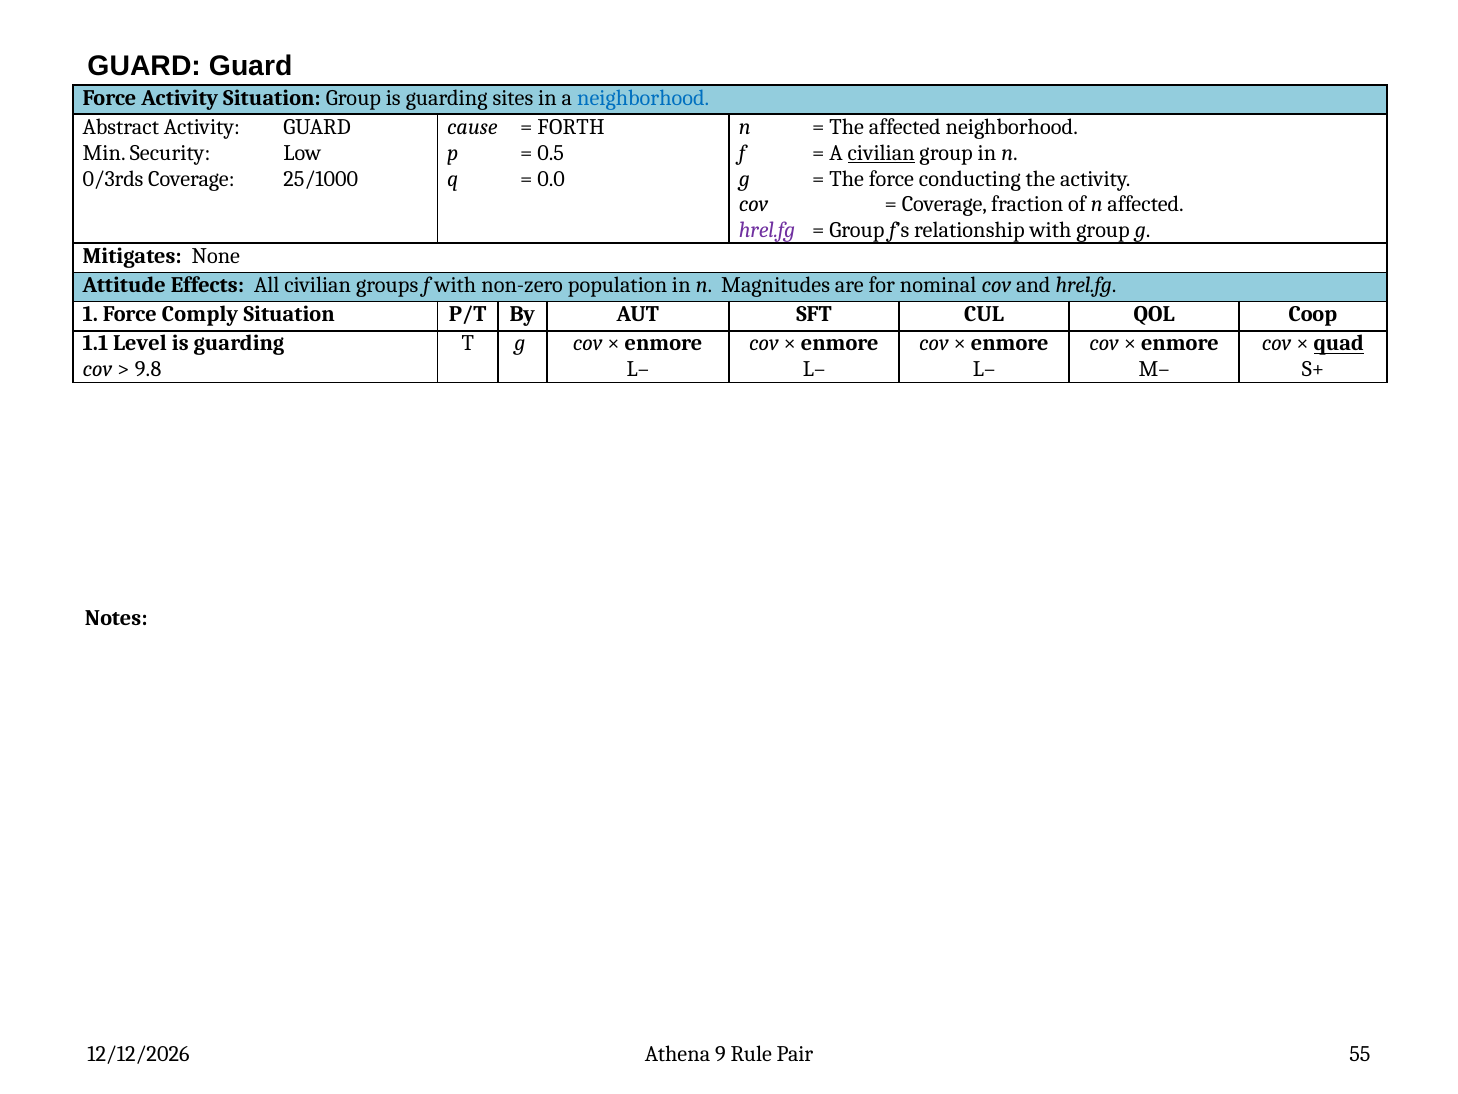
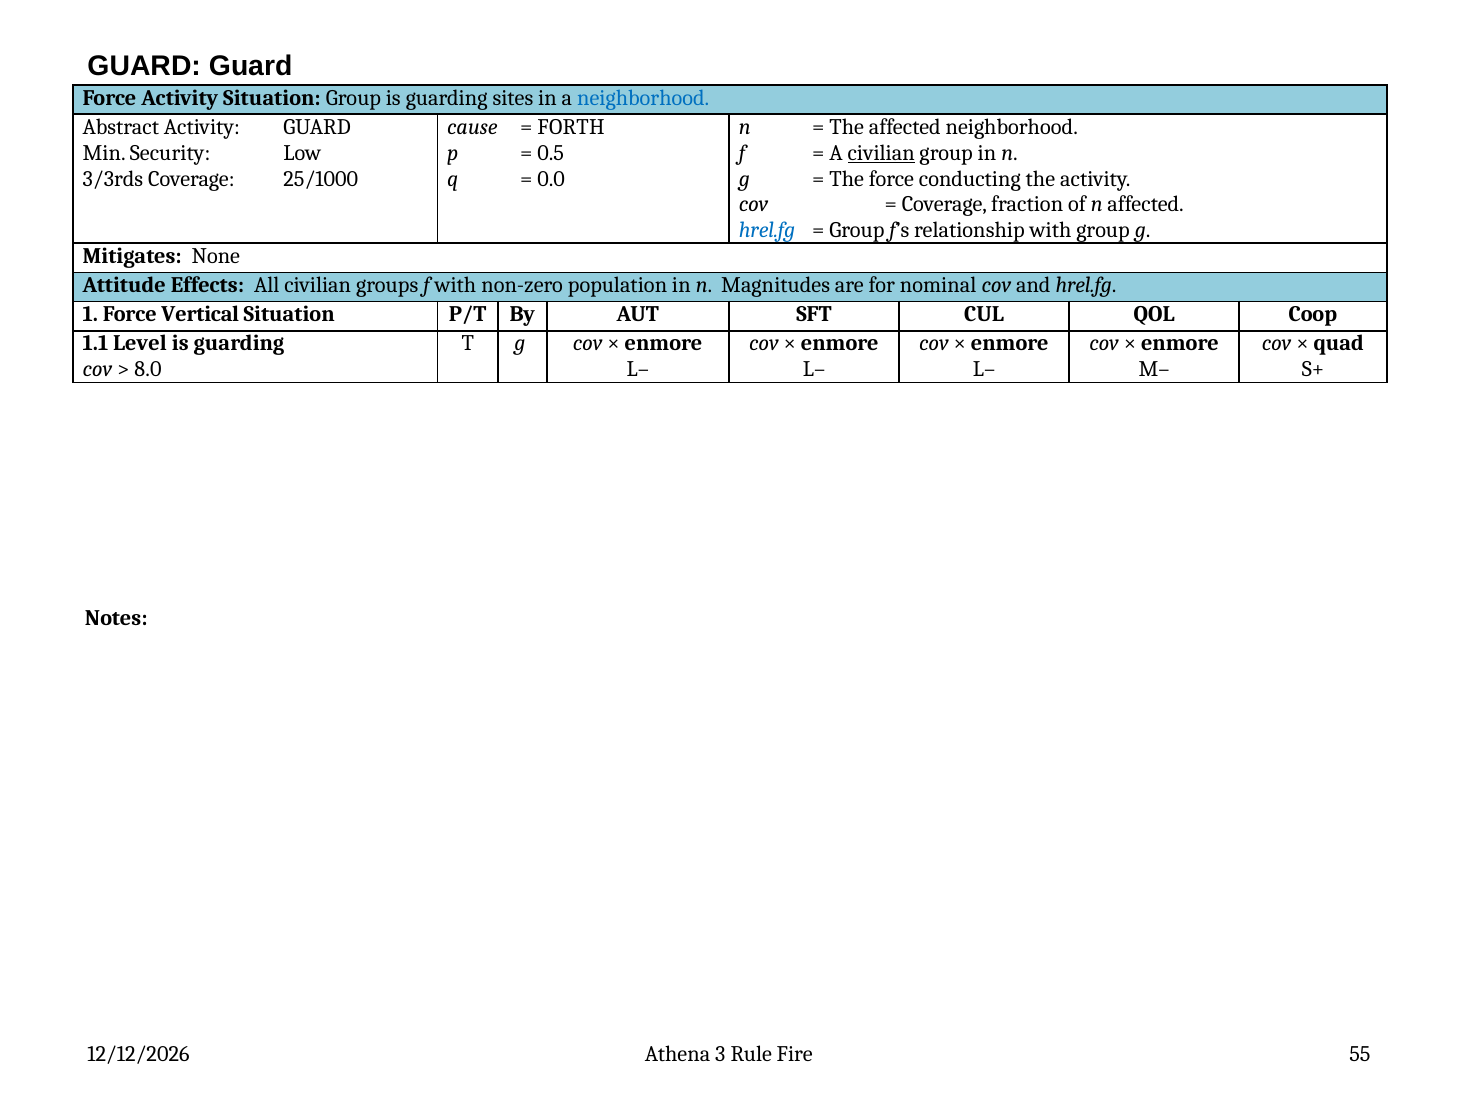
0/3rds: 0/3rds -> 3/3rds (113, 179)
hrel.fg colour: purple -> blue (767, 230)
Comply: Comply -> Vertical (200, 314)
quad underline: present -> none (1339, 343)
9.8: 9.8 -> 8.0 (148, 369)
9: 9 -> 3 (720, 1054)
Pair: Pair -> Fire (795, 1054)
